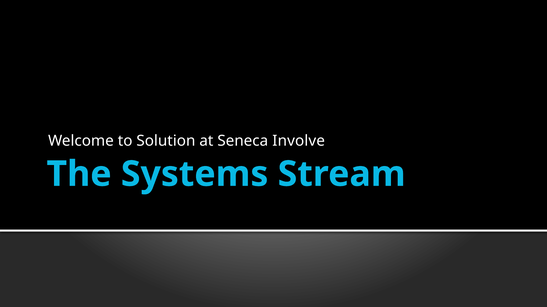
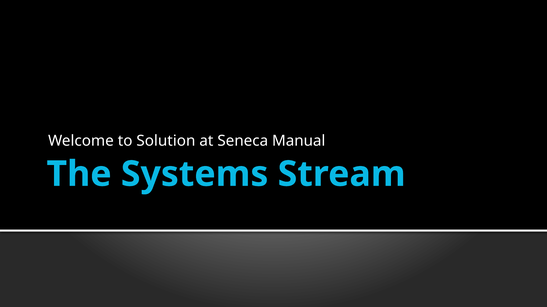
Involve: Involve -> Manual (299, 141)
